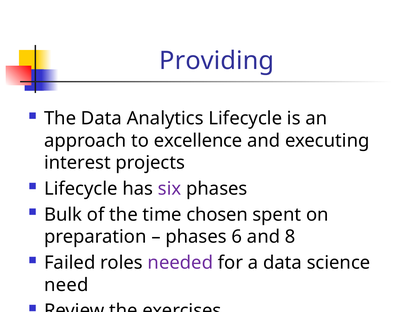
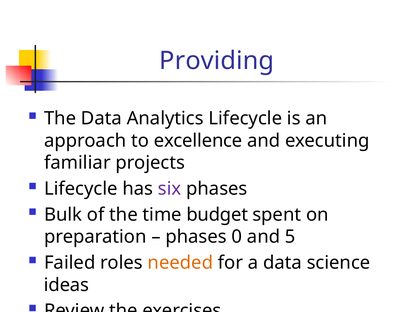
interest: interest -> familiar (77, 163)
chosen: chosen -> budget (217, 215)
6: 6 -> 0 (237, 237)
8: 8 -> 5 (290, 237)
needed colour: purple -> orange (180, 263)
need: need -> ideas (66, 285)
